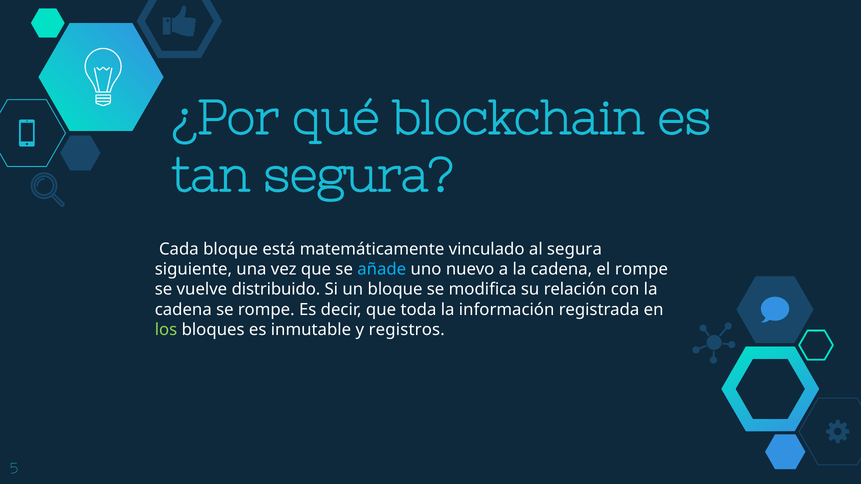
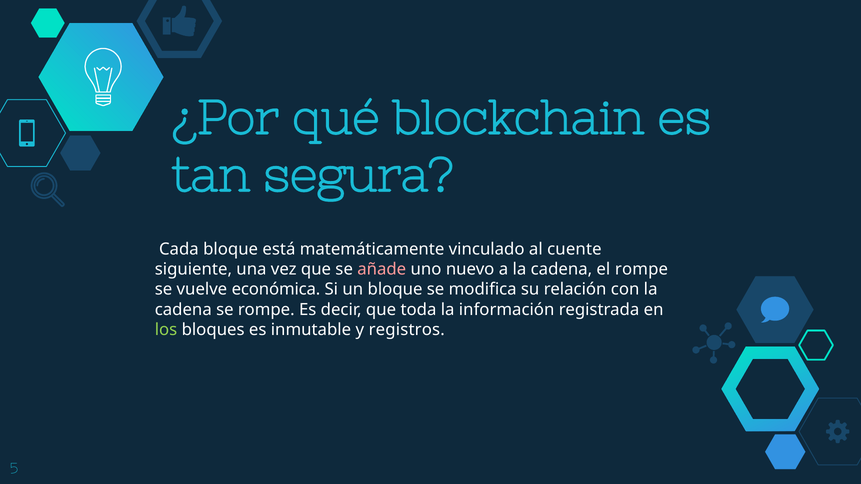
al segura: segura -> cuente (574, 249)
añade colour: light blue -> pink (382, 270)
distribuido: distribuido -> económica (276, 290)
